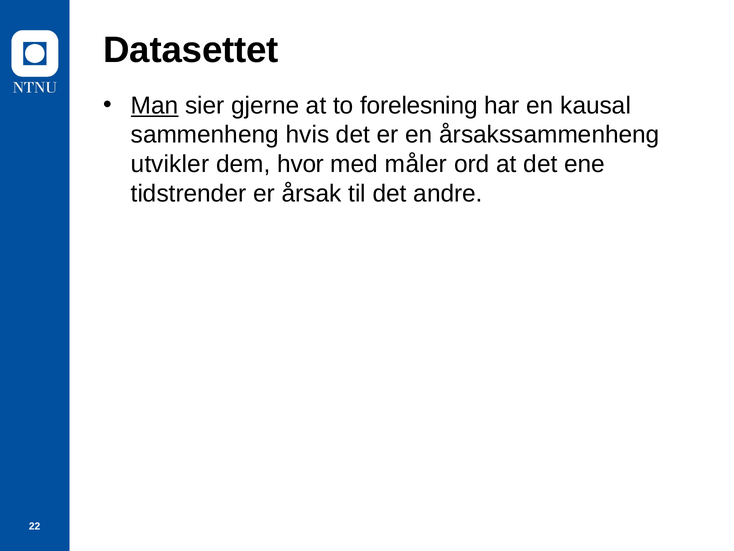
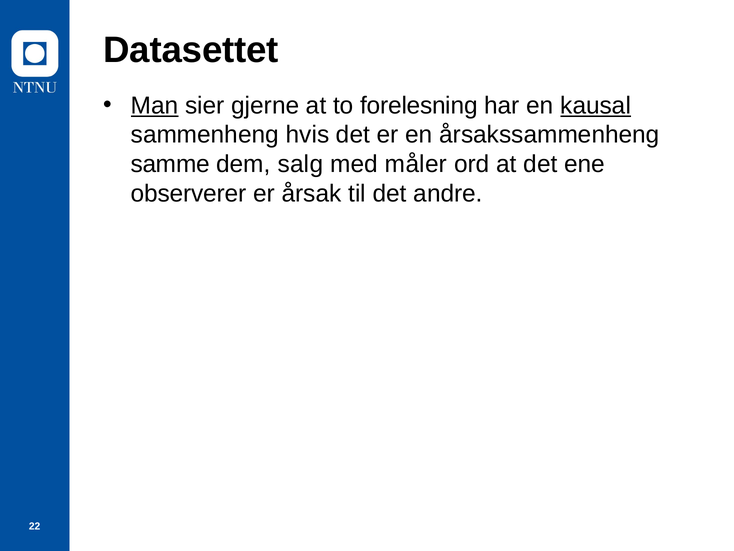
kausal underline: none -> present (596, 105)
utvikler: utvikler -> samme (170, 164)
hvor: hvor -> salg (300, 164)
tidstrender: tidstrender -> observerer (189, 194)
